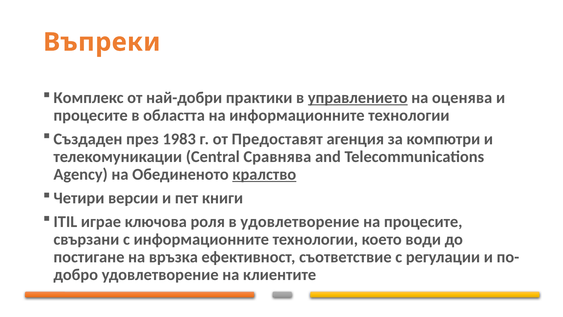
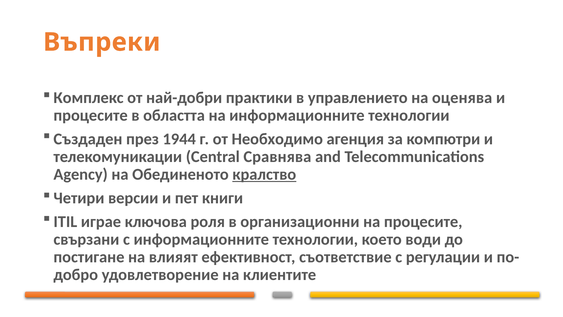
управлението underline: present -> none (358, 98)
1983: 1983 -> 1944 (179, 139)
Предоставят: Предоставят -> Необходимо (277, 139)
в удовлетворение: удовлетворение -> организационни (300, 221)
връзка: връзка -> влияят (173, 257)
